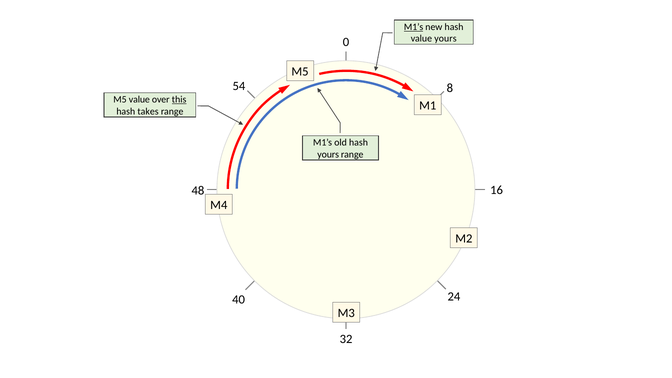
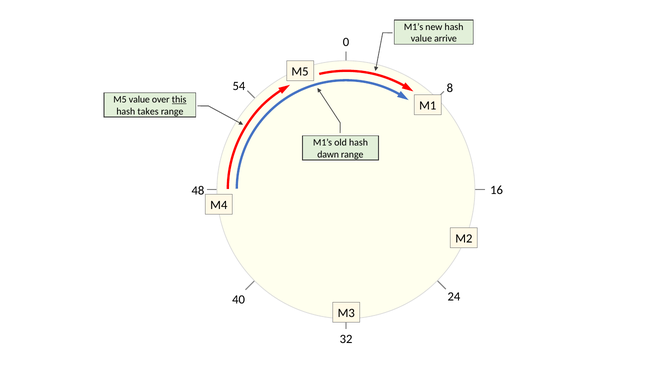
M1’s underline: present -> none (414, 27)
value yours: yours -> arrive (446, 39)
yours: yours -> dawn (328, 154)
